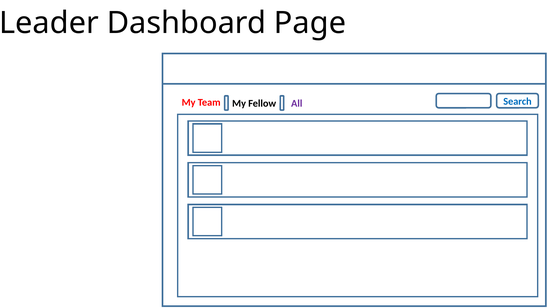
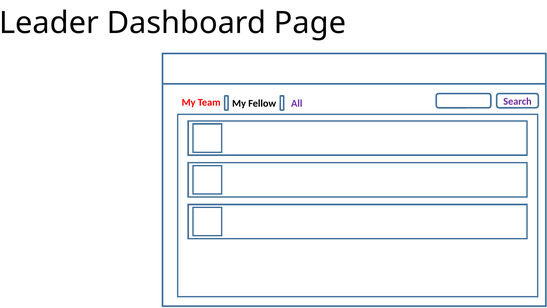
Search colour: blue -> purple (517, 101)
